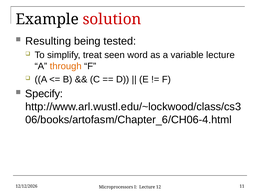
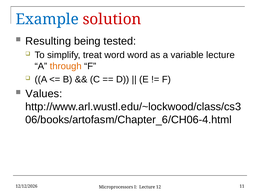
Example colour: black -> blue (47, 19)
treat seen: seen -> word (115, 55)
Specify: Specify -> Values (44, 94)
